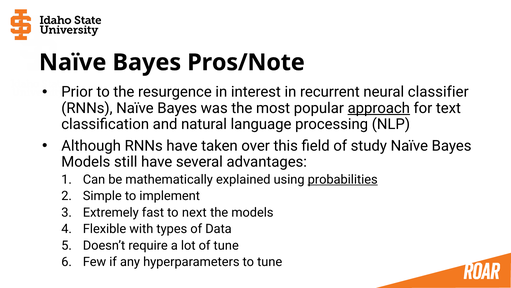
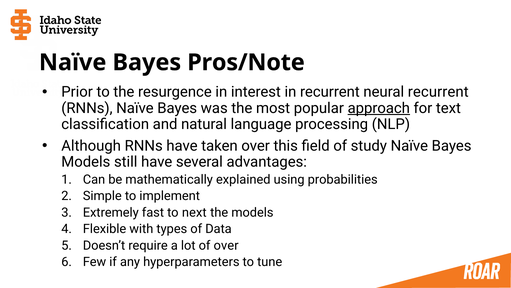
neural classifier: classifier -> recurrent (438, 92)
probabilities underline: present -> none (343, 179)
of tune: tune -> over (226, 245)
